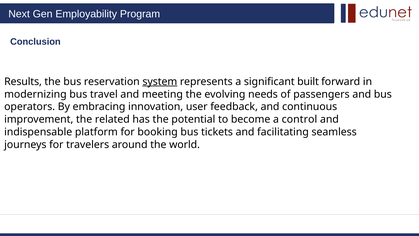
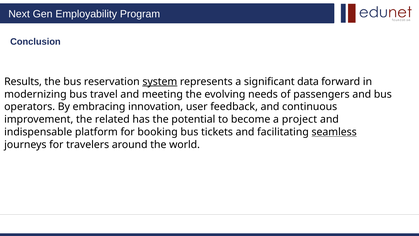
built: built -> data (308, 82)
control: control -> project (299, 119)
seamless underline: none -> present (334, 132)
